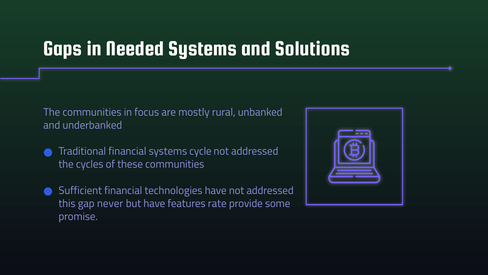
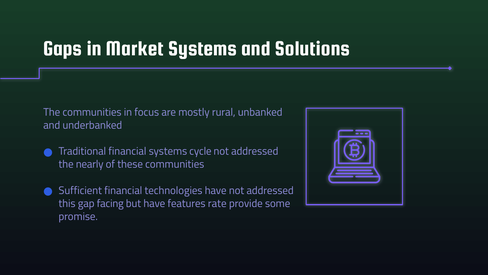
Needed: Needed -> Market (135, 48)
cycles: cycles -> nearly (90, 164)
never: never -> facing (110, 203)
